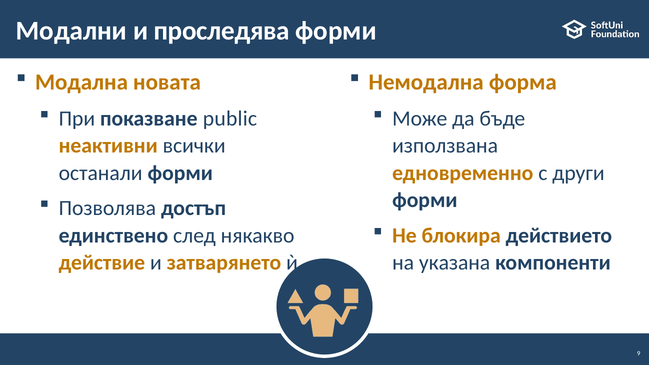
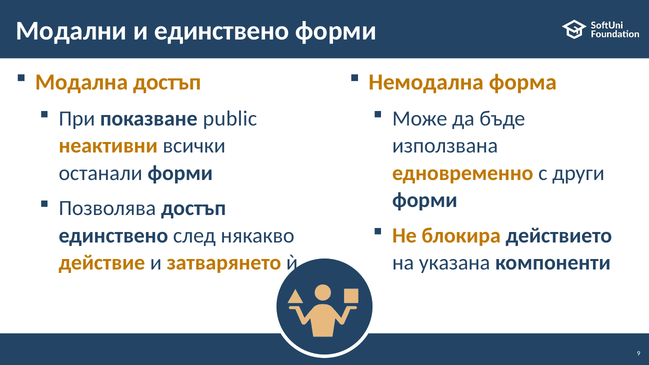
и проследява: проследява -> единствено (222, 31)
Модална новата: новата -> достъп (167, 82)
